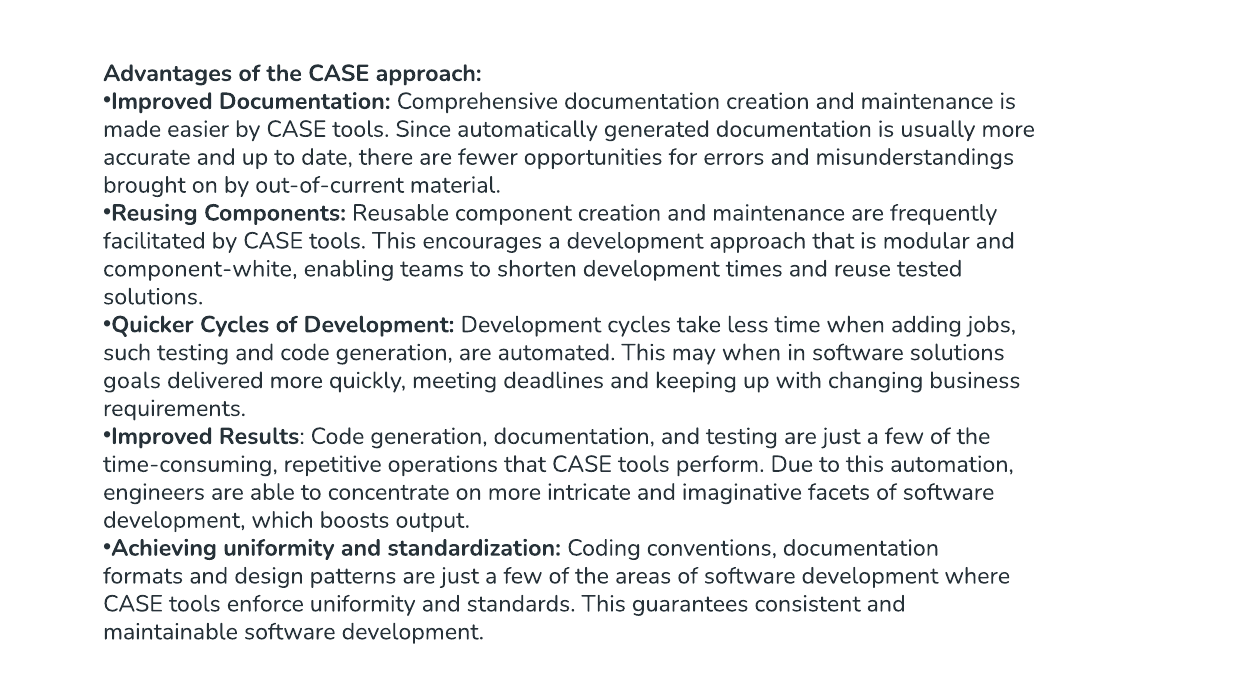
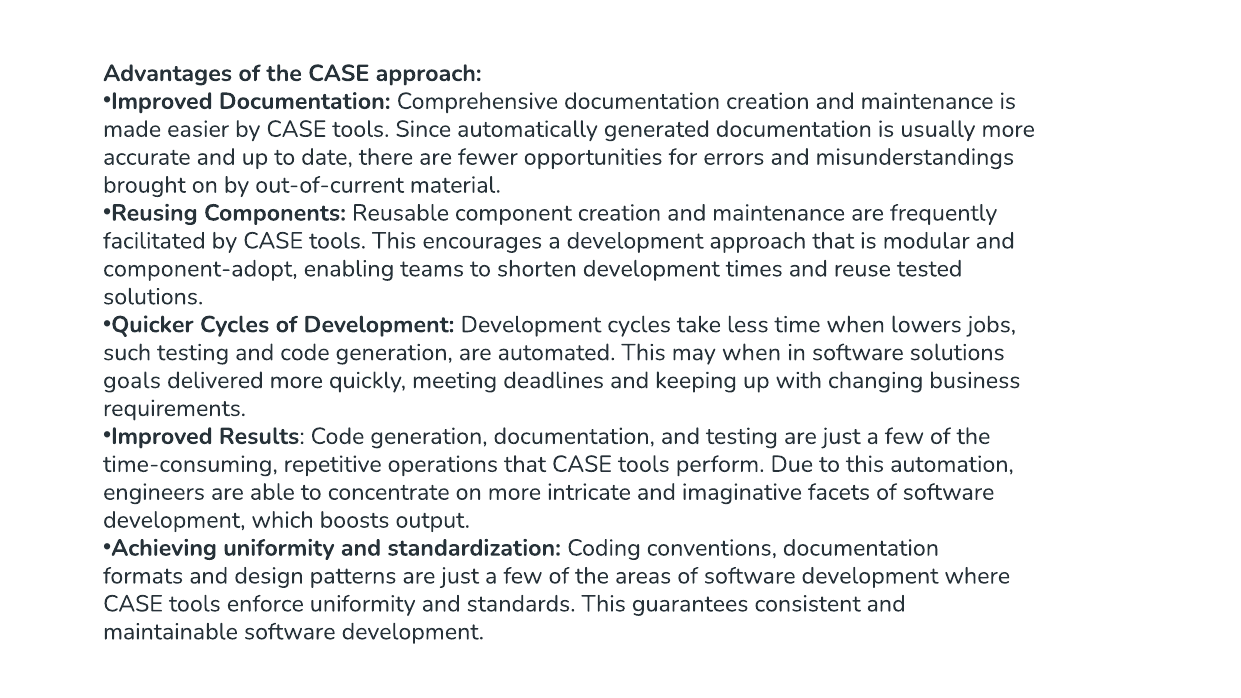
component-white: component-white -> component-adopt (200, 269)
adding: adding -> lowers (926, 325)
